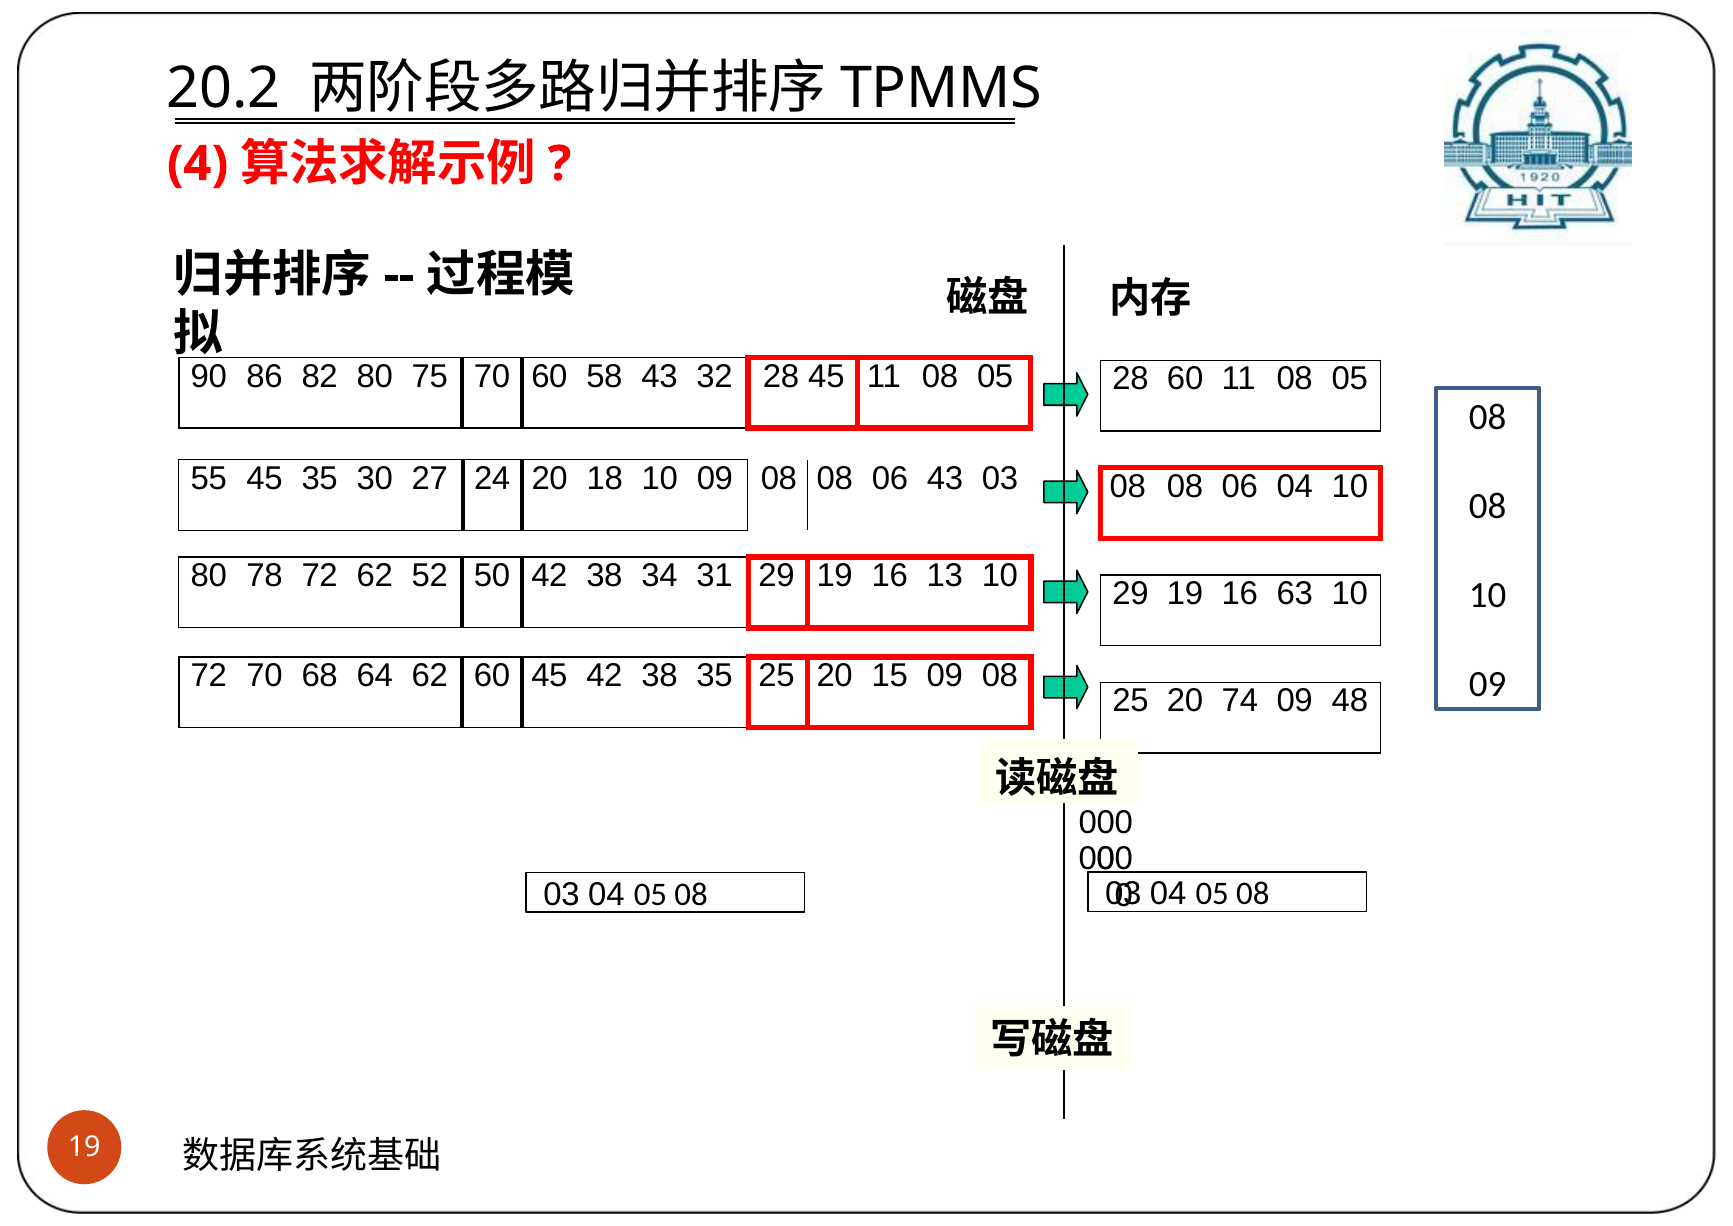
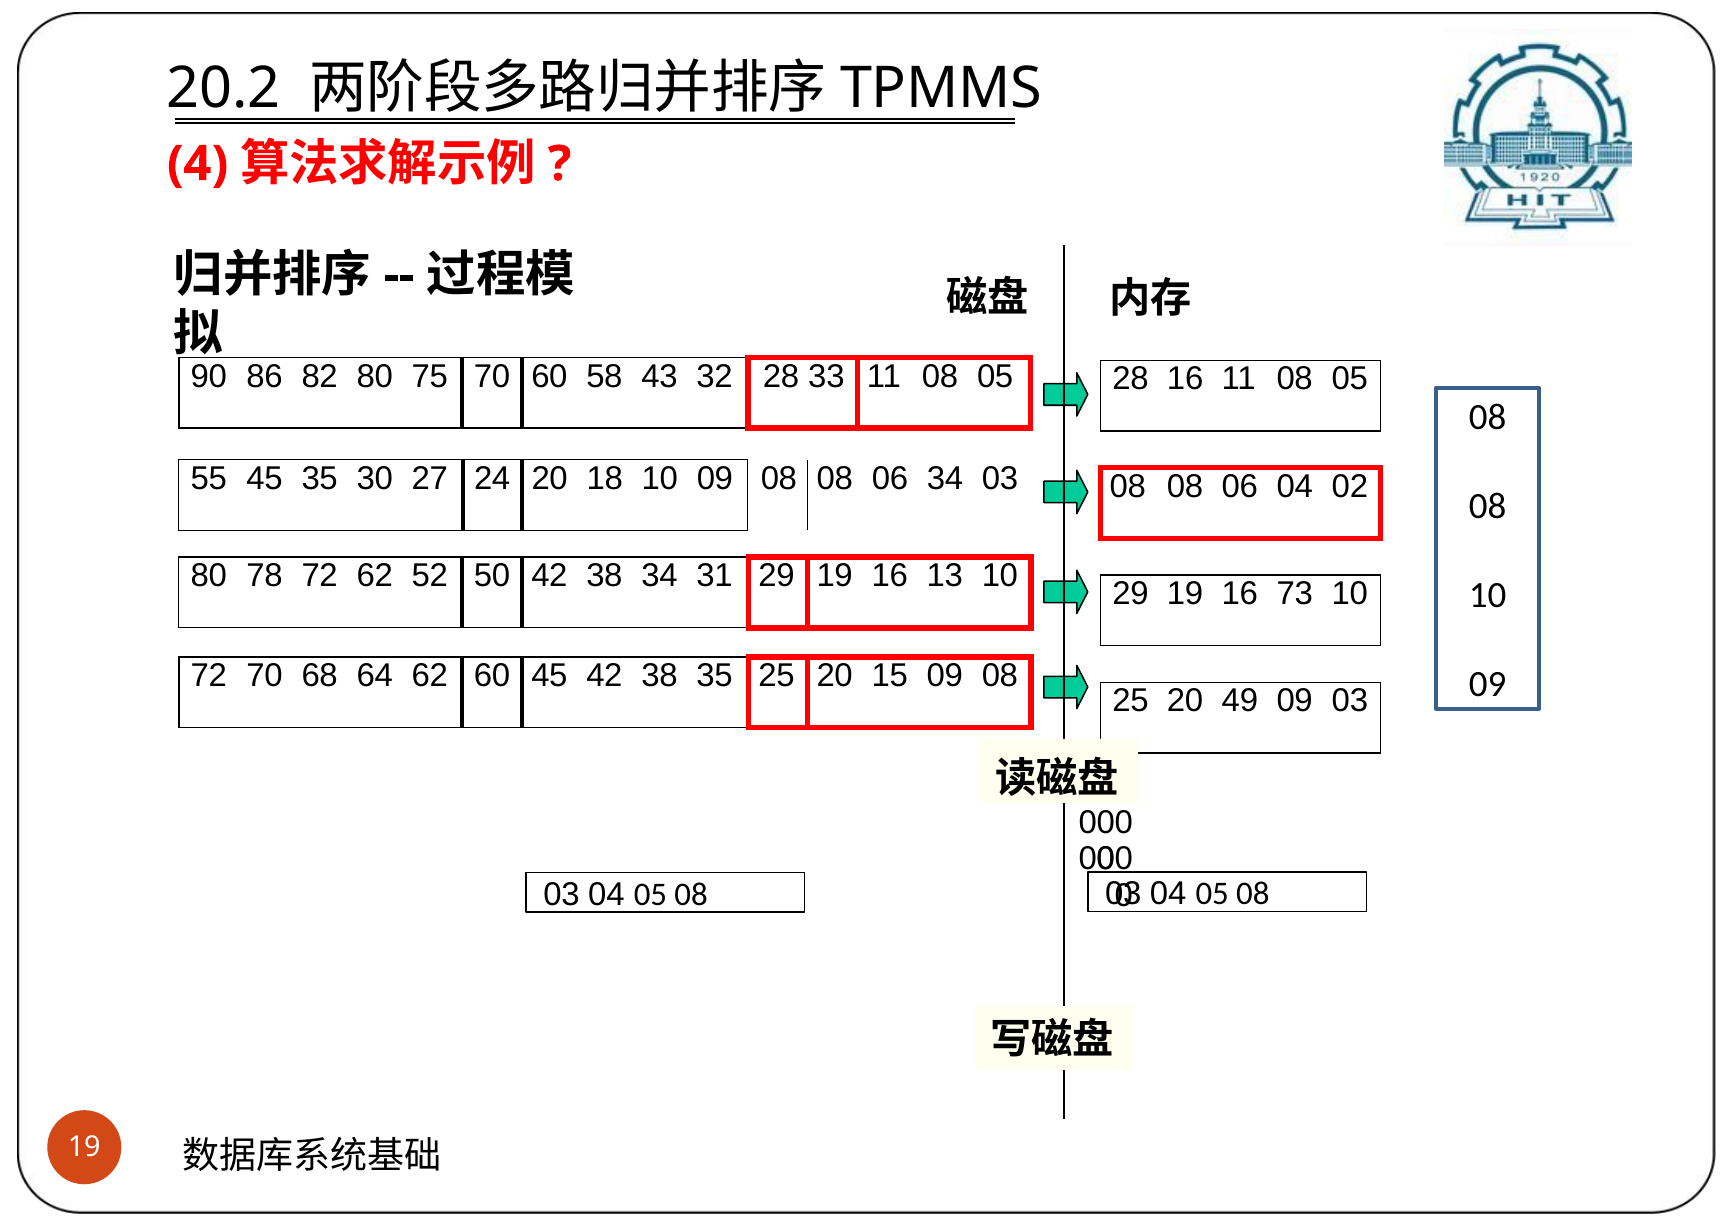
28 45: 45 -> 33 (826, 376)
28 60: 60 -> 16 (1185, 379)
06 43: 43 -> 34 (945, 478)
04 10: 10 -> 02 (1350, 486)
63: 63 -> 73 (1295, 594)
74: 74 -> 49 (1240, 701)
48: 48 -> 03 (1350, 701)
